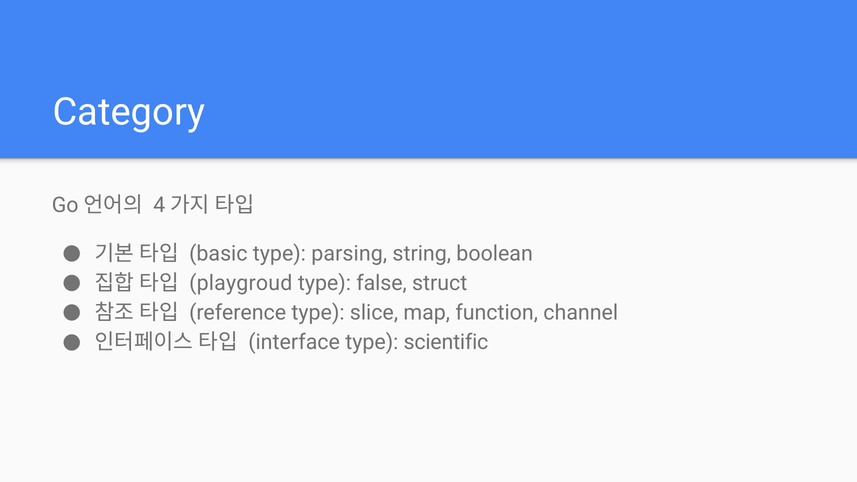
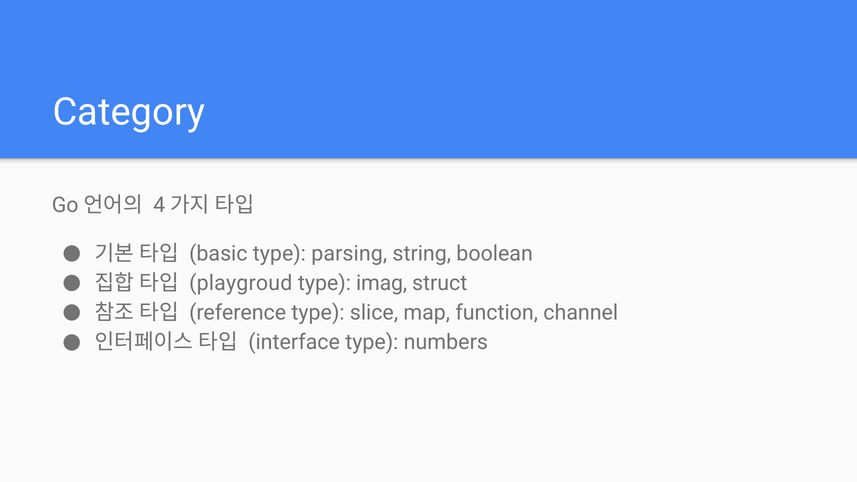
false: false -> imag (382, 283)
scientific: scientific -> numbers (446, 342)
